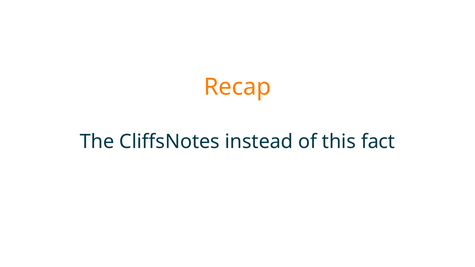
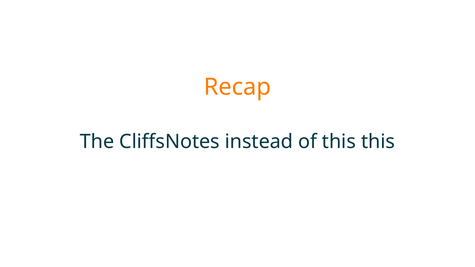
this fact: fact -> this (378, 142)
